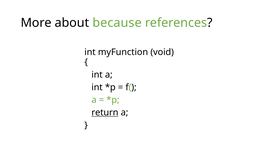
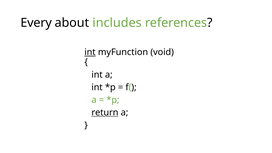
More: More -> Every (36, 23)
because: because -> includes (117, 23)
int underline: none -> present (90, 52)
